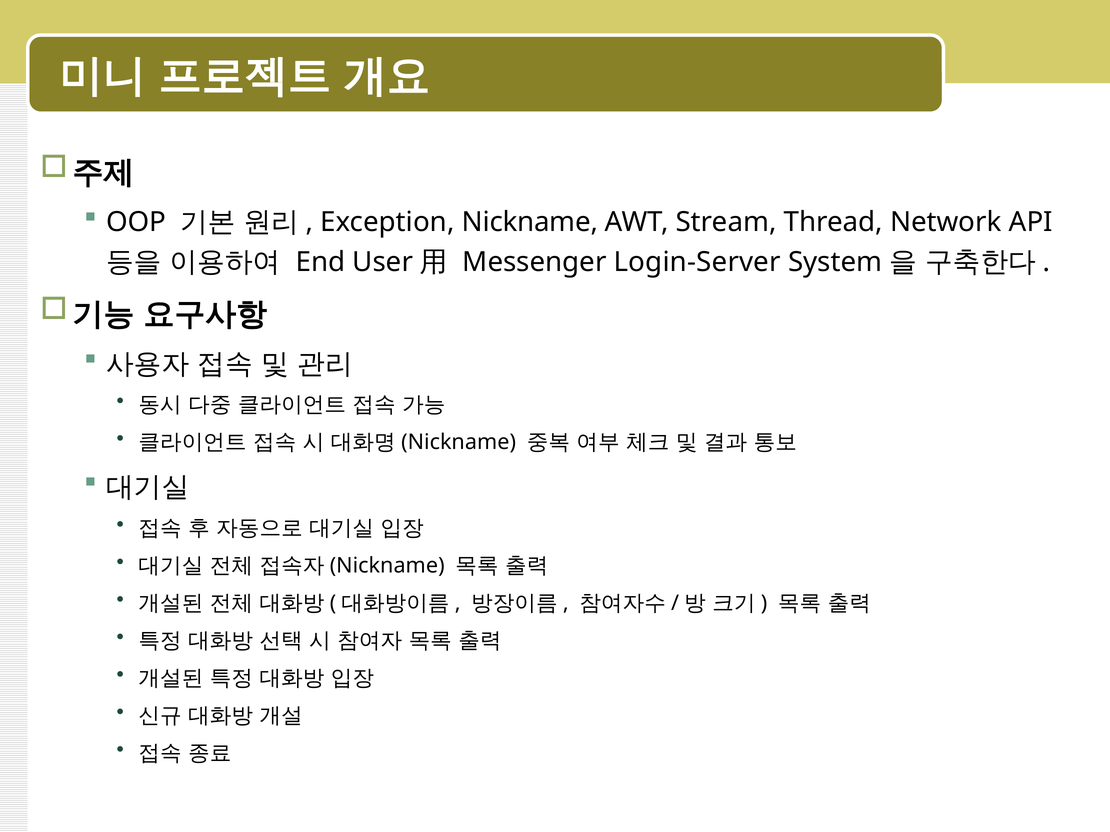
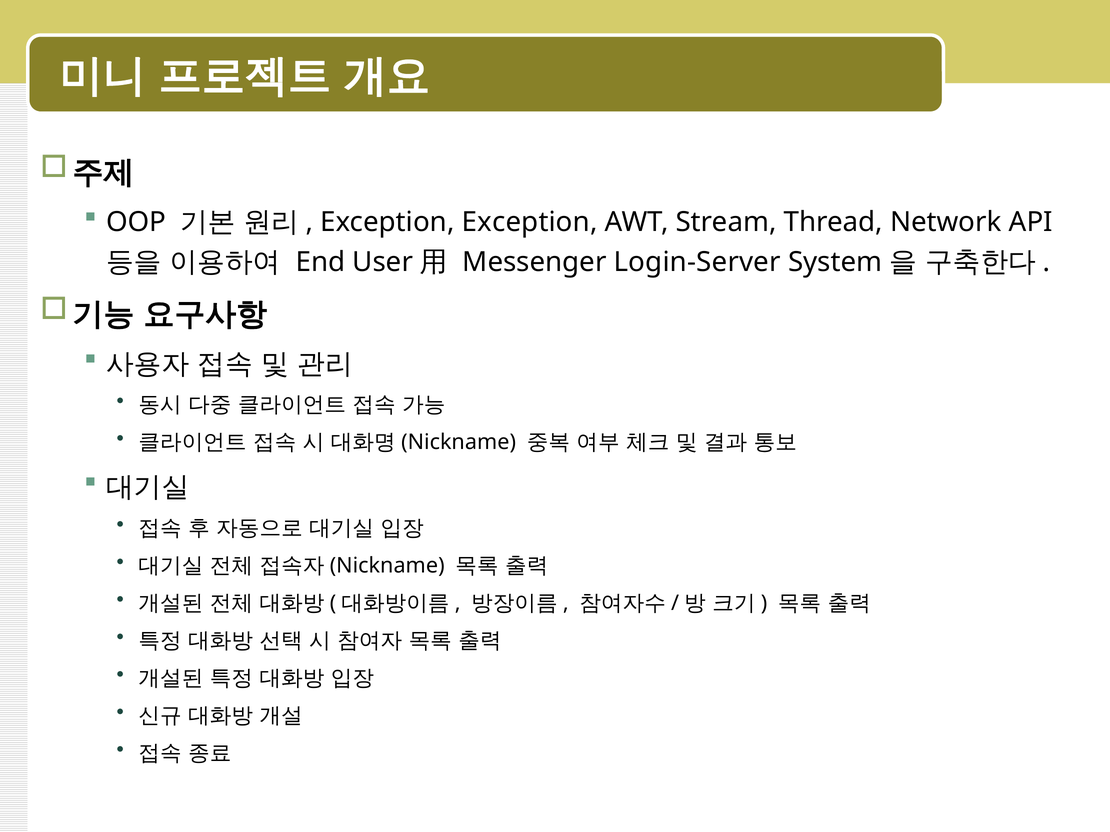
Exception Nickname: Nickname -> Exception (530, 222)
